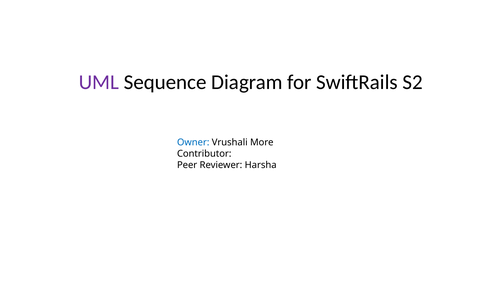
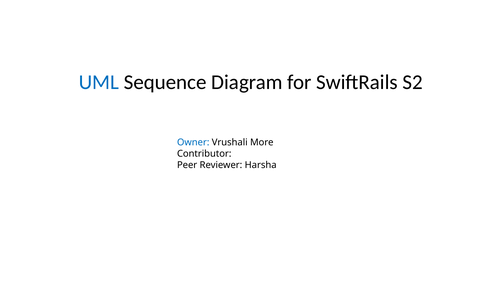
UML colour: purple -> blue (99, 82)
